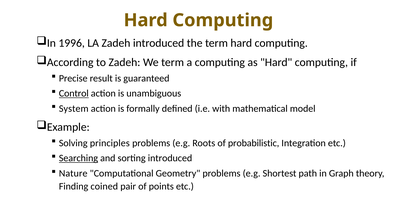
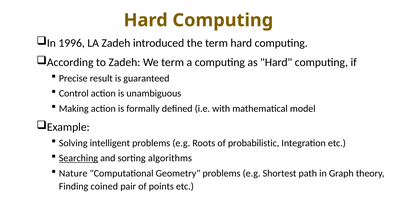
Control underline: present -> none (74, 94)
System: System -> Making (74, 109)
principles: principles -> intelligent (110, 143)
sorting introduced: introduced -> algorithms (170, 158)
